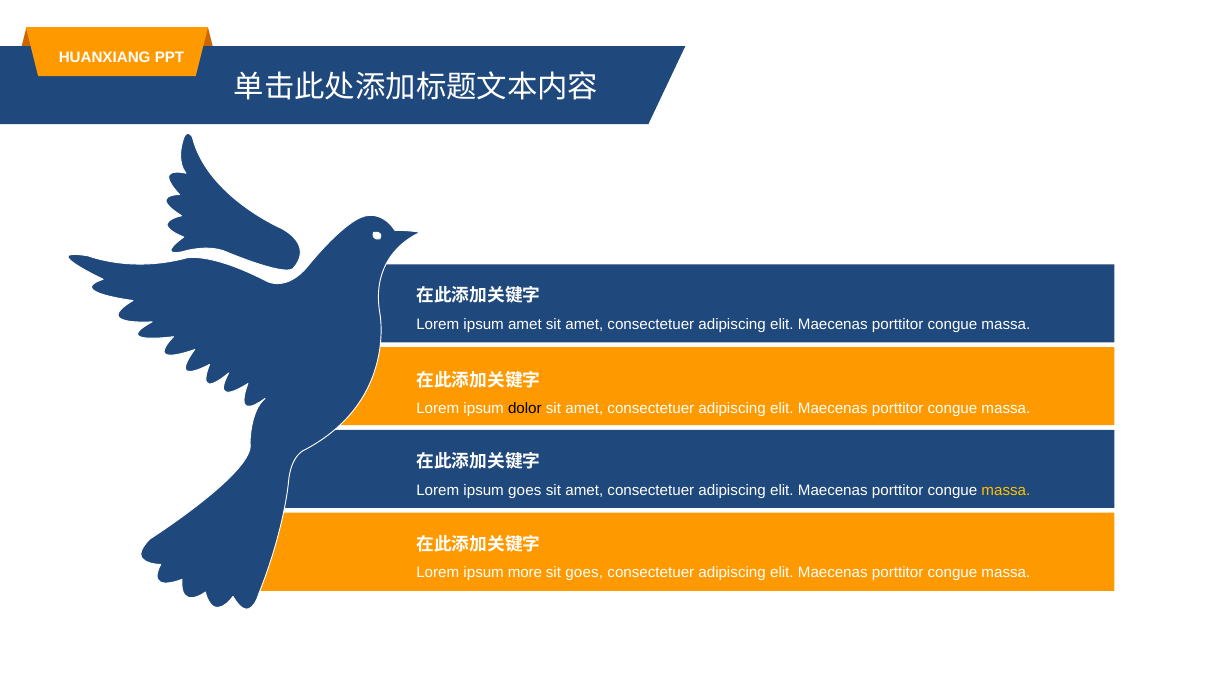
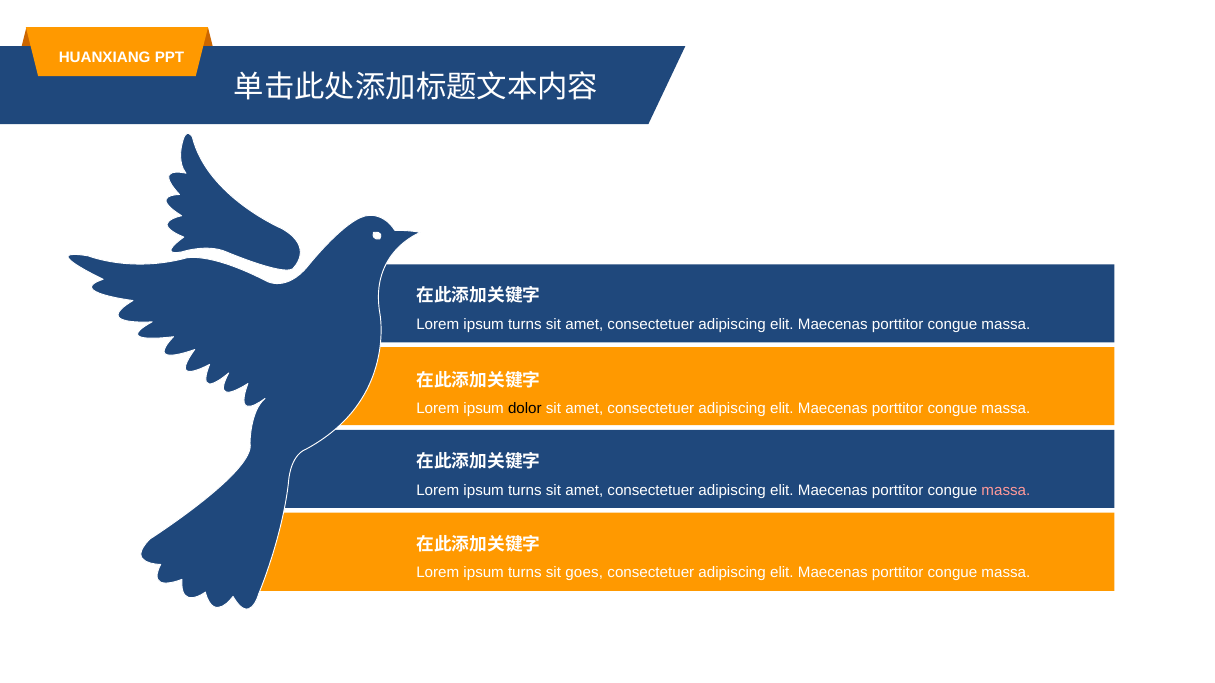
amet: amet -> turns (525, 325)
goes: goes -> turns (525, 491)
massa colour: yellow -> pink (1006, 491)
more: more -> turns (525, 573)
